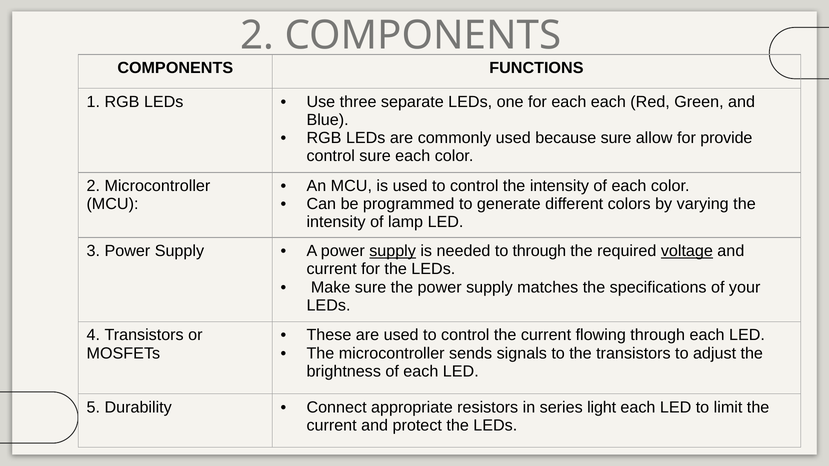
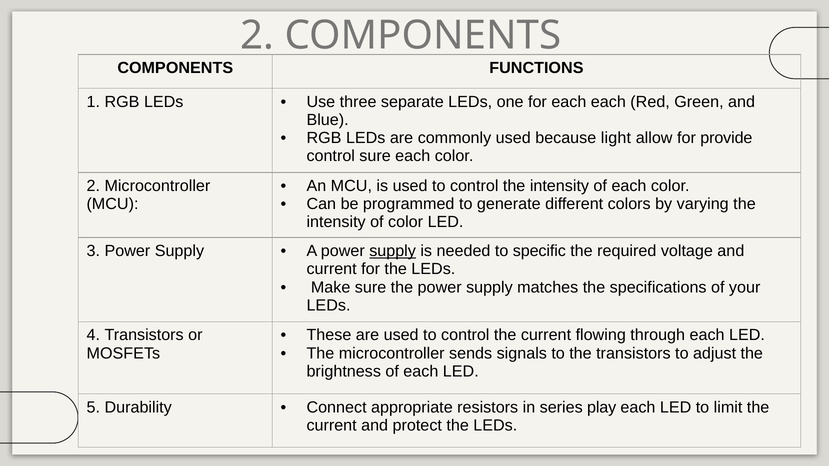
because sure: sure -> light (616, 138)
of lamp: lamp -> color (406, 222)
to through: through -> specific (539, 251)
voltage underline: present -> none (687, 251)
light: light -> play (602, 408)
